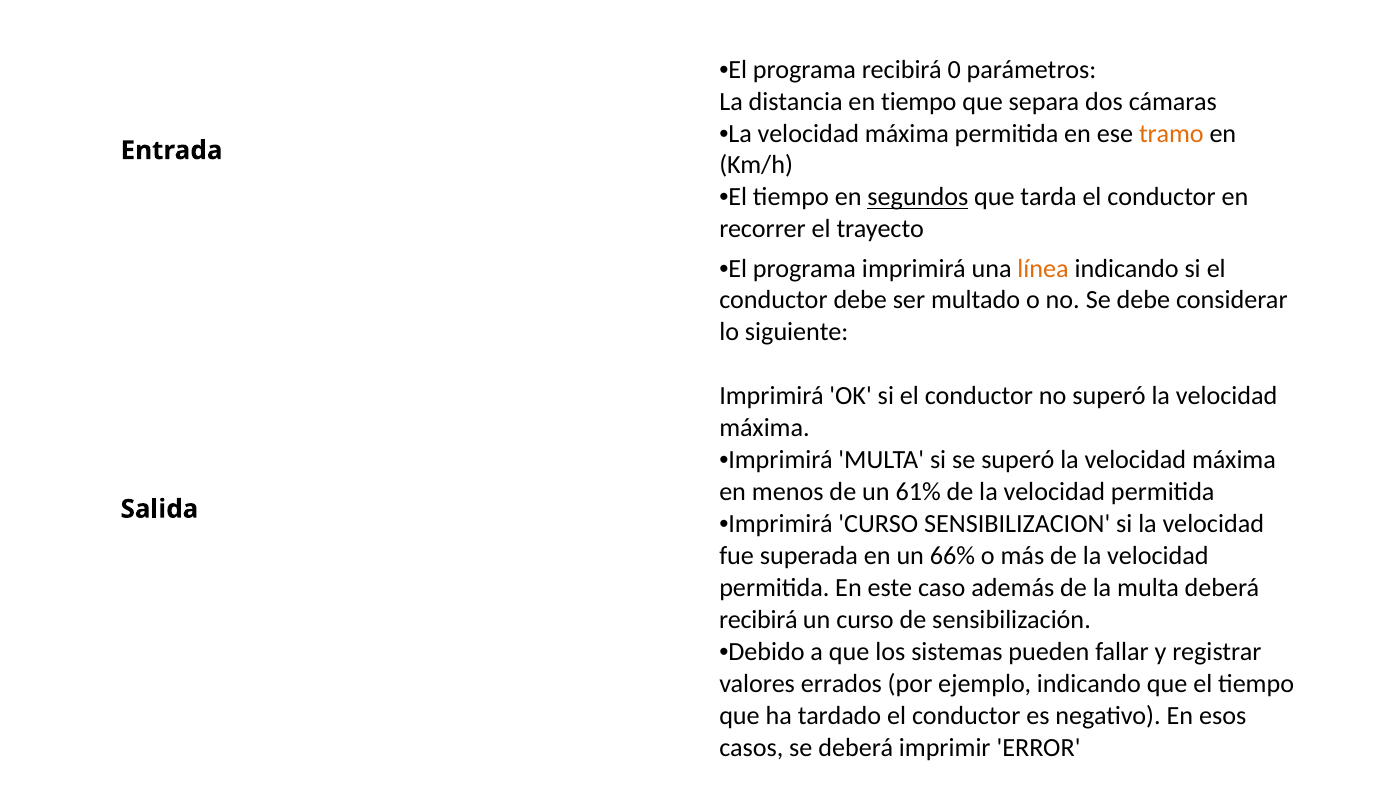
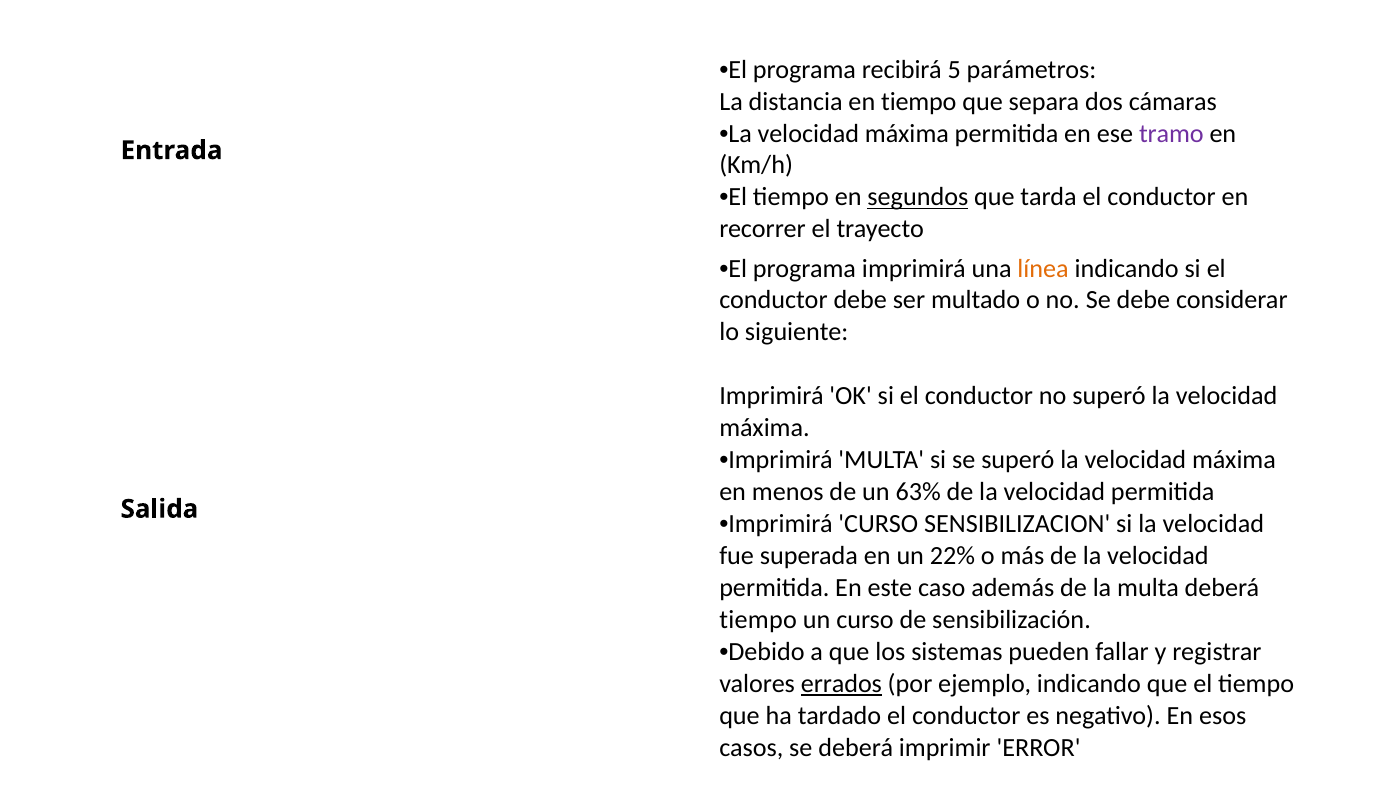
0: 0 -> 5 (954, 70)
tramo colour: orange -> purple (1171, 133)
61%: 61% -> 63% (918, 492)
66%: 66% -> 22% (952, 556)
recibirá: recibirá -> tiempo (758, 620)
errados underline: none -> present (841, 684)
